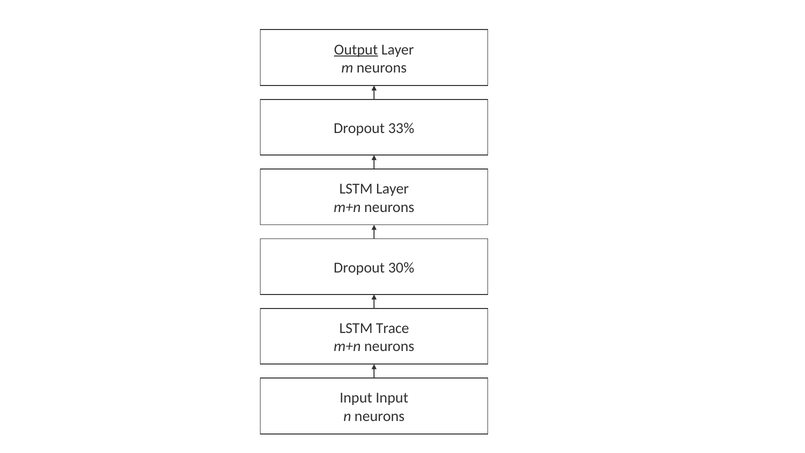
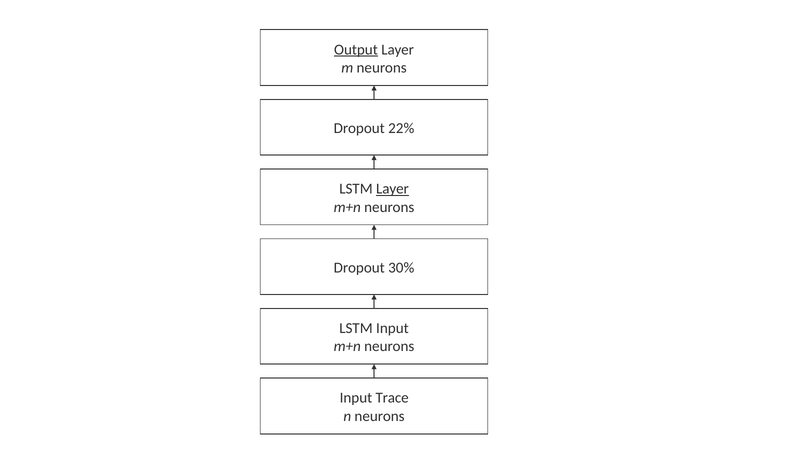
33%: 33% -> 22% (401, 128)
Layer underline: none -> present (392, 189)
LSTM Trace: Trace -> Input (392, 328)
Input Input: Input -> Trace (392, 398)
